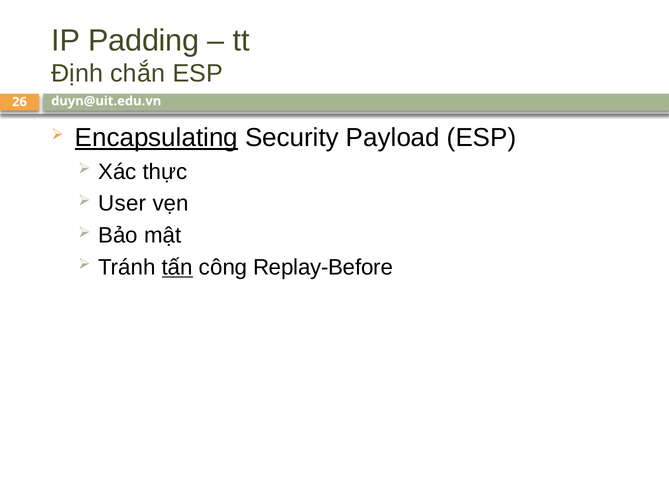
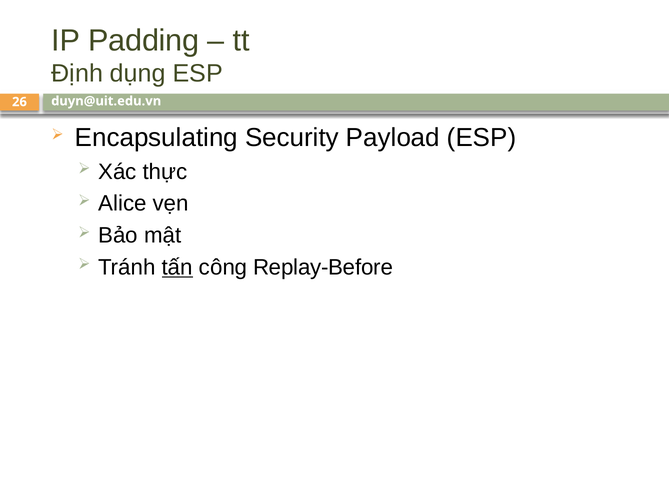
chắn: chắn -> dụng (138, 74)
Encapsulating underline: present -> none (156, 138)
User: User -> Alice (122, 203)
